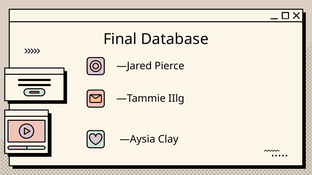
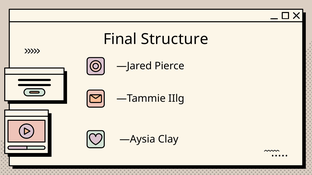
Database: Database -> Structure (175, 39)
